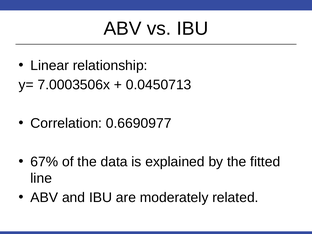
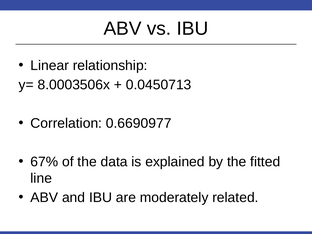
7.0003506x: 7.0003506x -> 8.0003506x (74, 85)
